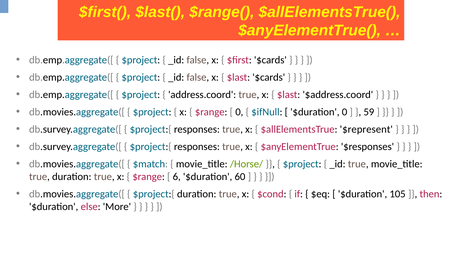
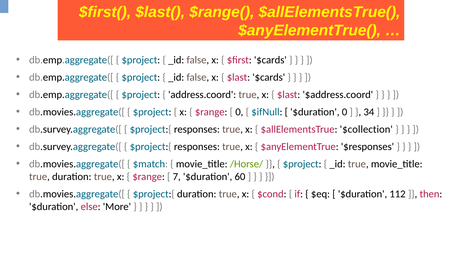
59: 59 -> 34 (369, 112)
$represent: $represent -> $collection (366, 129)
6: 6 -> 7 (177, 177)
105: 105 -> 112 (398, 194)
